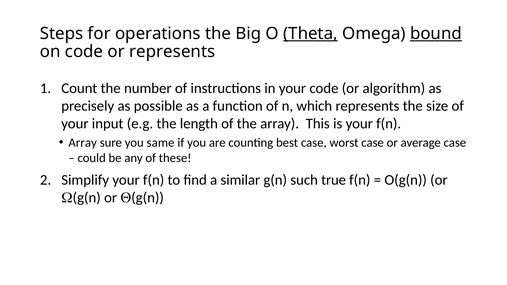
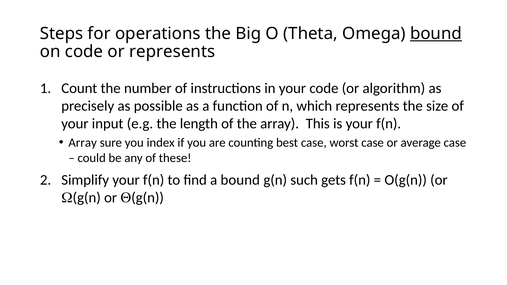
Theta underline: present -> none (310, 34)
same: same -> index (161, 143)
a similar: similar -> bound (240, 180)
true: true -> gets (334, 180)
